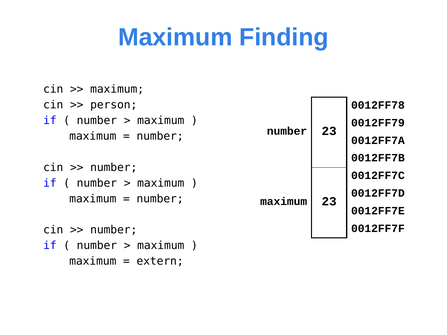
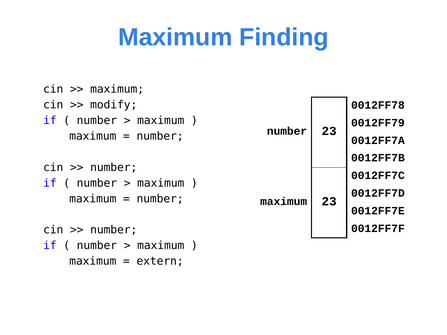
person: person -> modify (114, 105)
